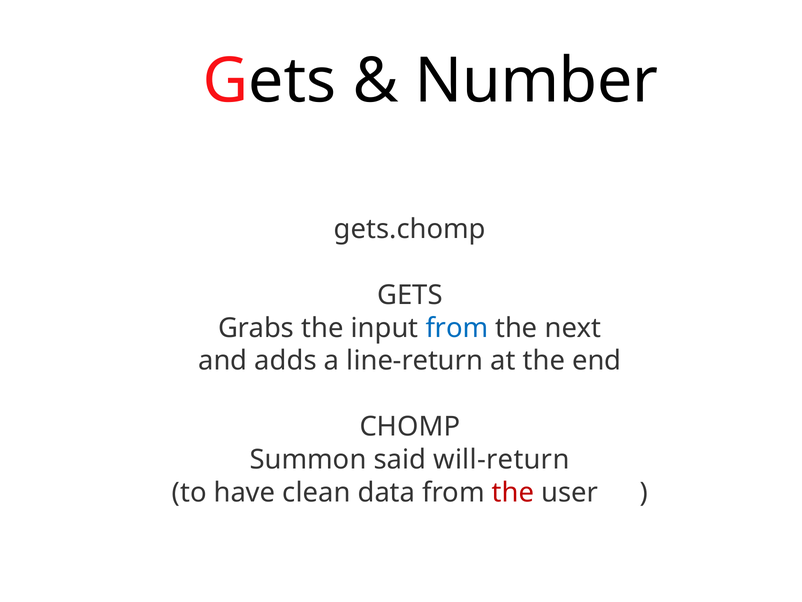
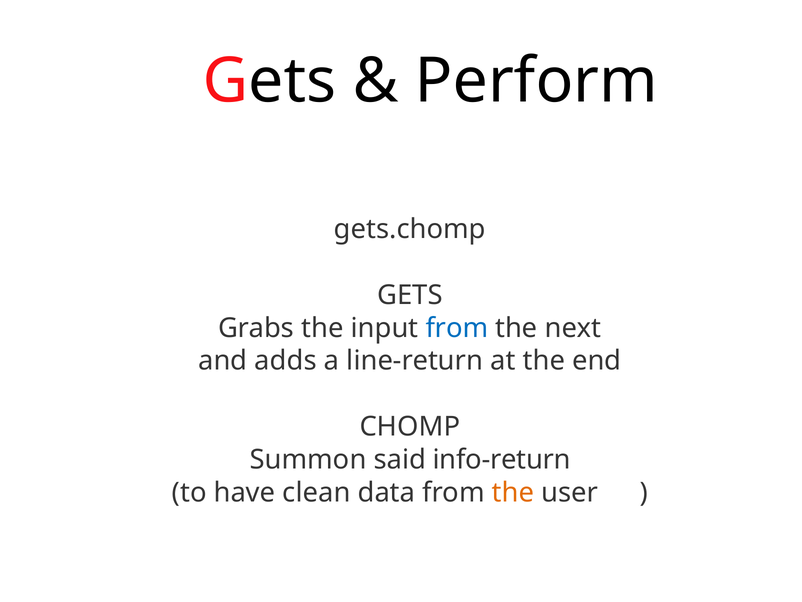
Number: Number -> Perform (536, 81)
will-return: will-return -> info-return (502, 459)
the colour: red -> orange (513, 492)
